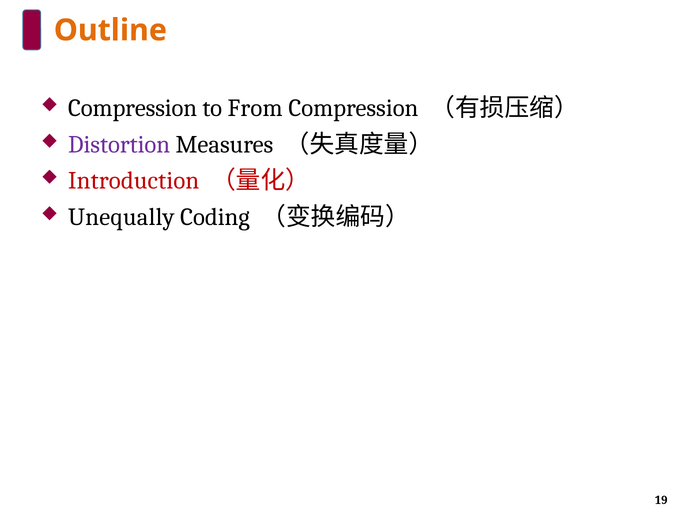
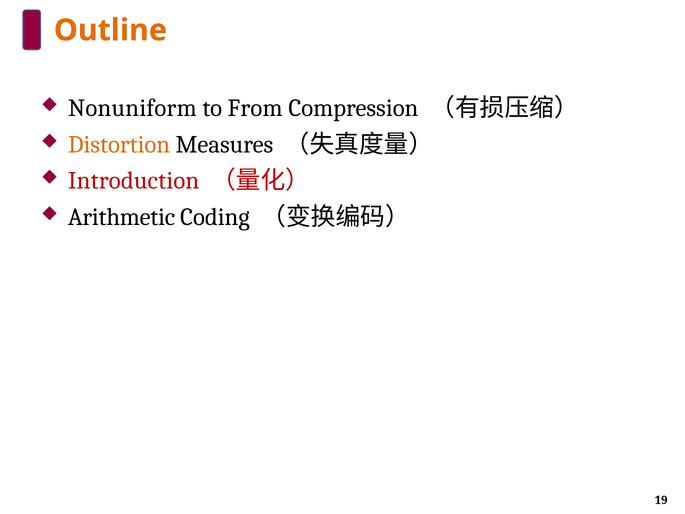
Compression: Compression -> Nonuniform (132, 108)
Distortion colour: purple -> orange (119, 144)
Unequally: Unequally -> Arithmetic (122, 217)
